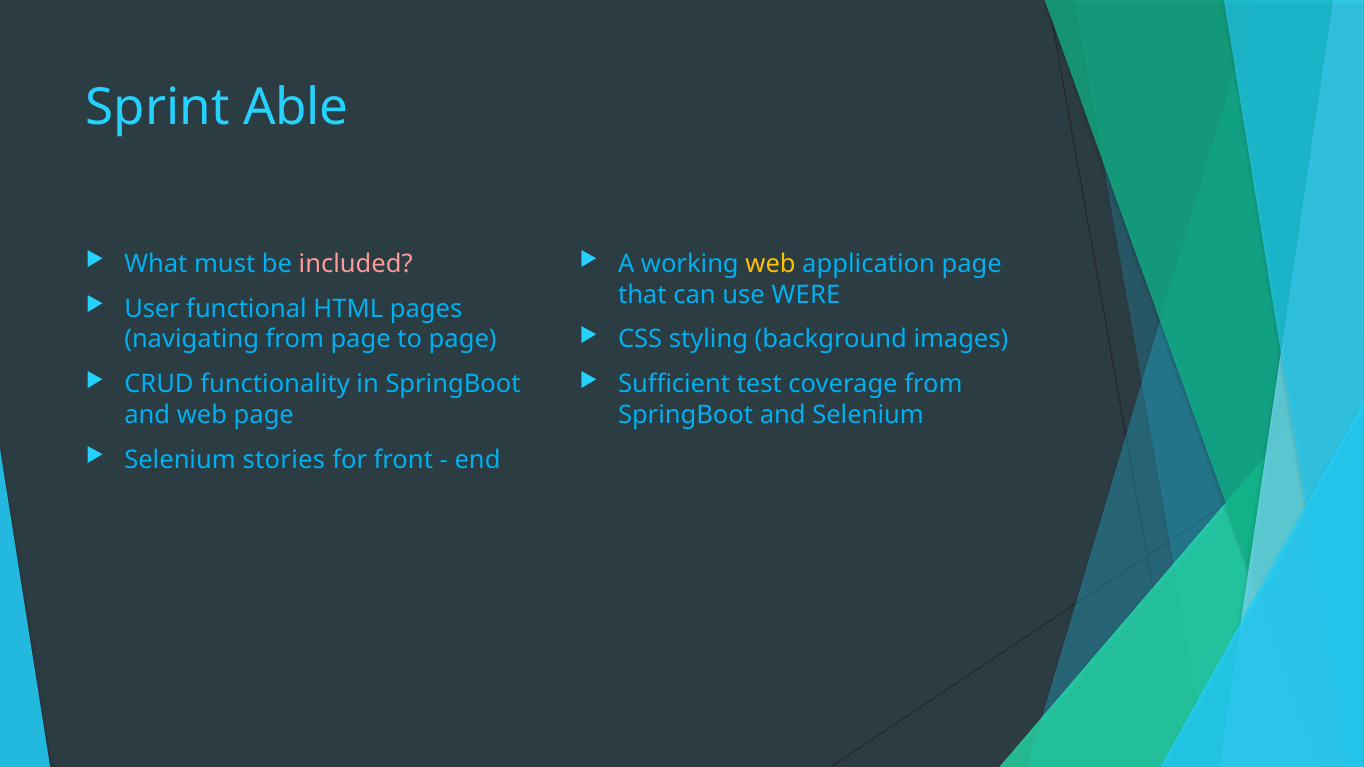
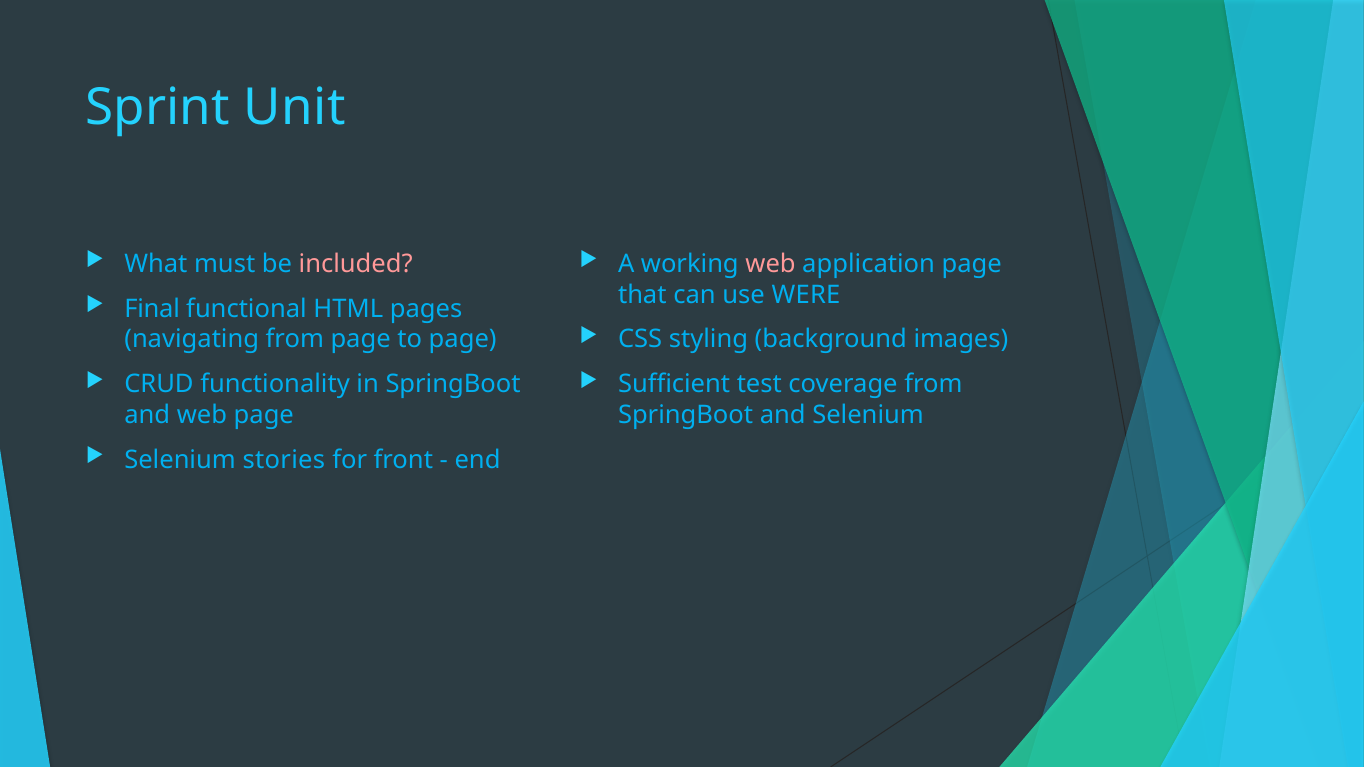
Able: Able -> Unit (295, 108)
web colour: yellow -> pink (771, 264)
User: User -> Final (152, 309)
